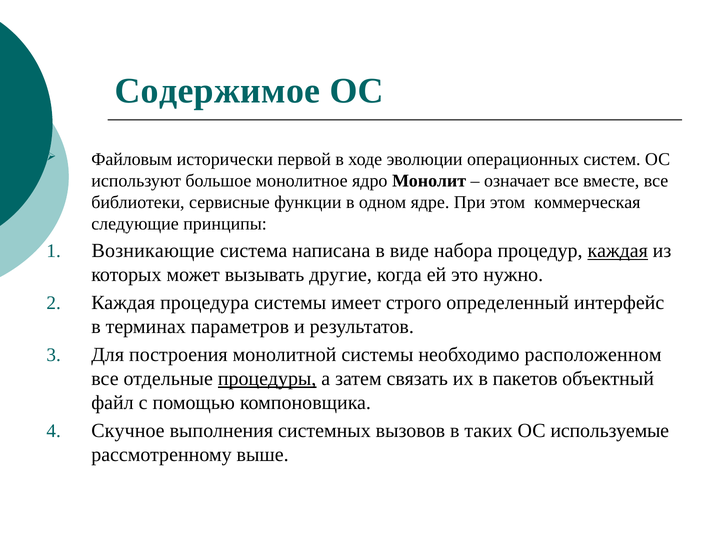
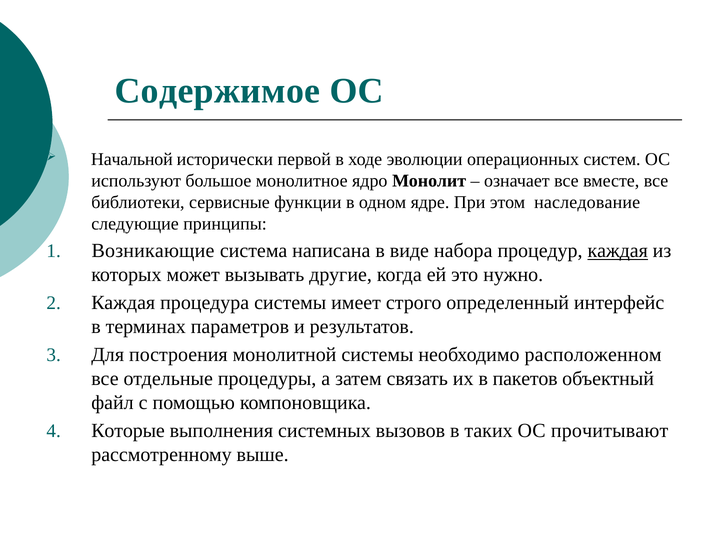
Файловым: Файловым -> Начальной (132, 159)
коммерческая: коммерческая -> наследование (587, 202)
процедуры underline: present -> none (267, 378)
Скучное: Скучное -> Которые (128, 430)
используемые: используемые -> прочитывают (610, 430)
